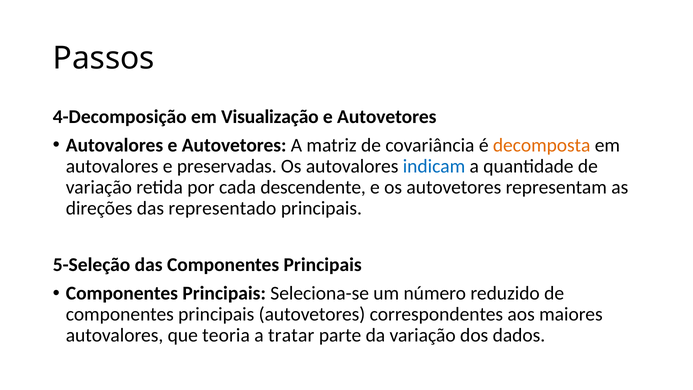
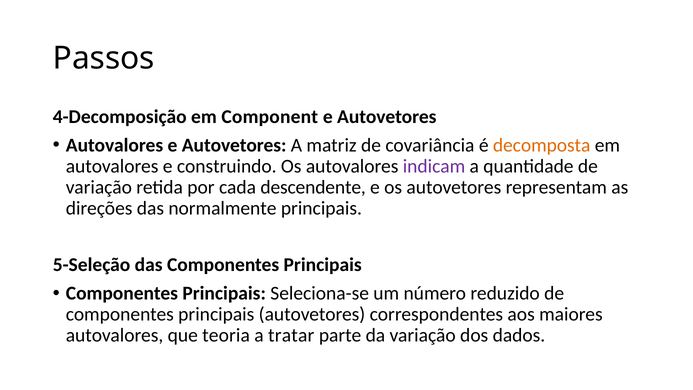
Visualização: Visualização -> Component (270, 117)
preservadas: preservadas -> construindo (227, 166)
indicam colour: blue -> purple (434, 166)
representado: representado -> normalmente (222, 208)
